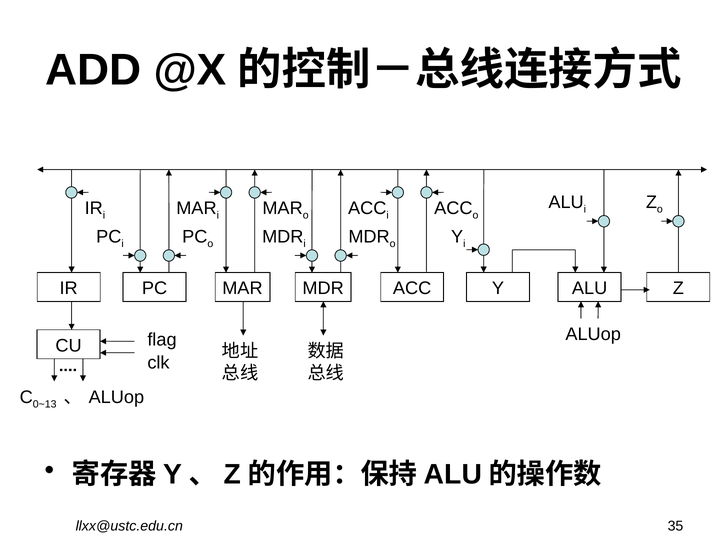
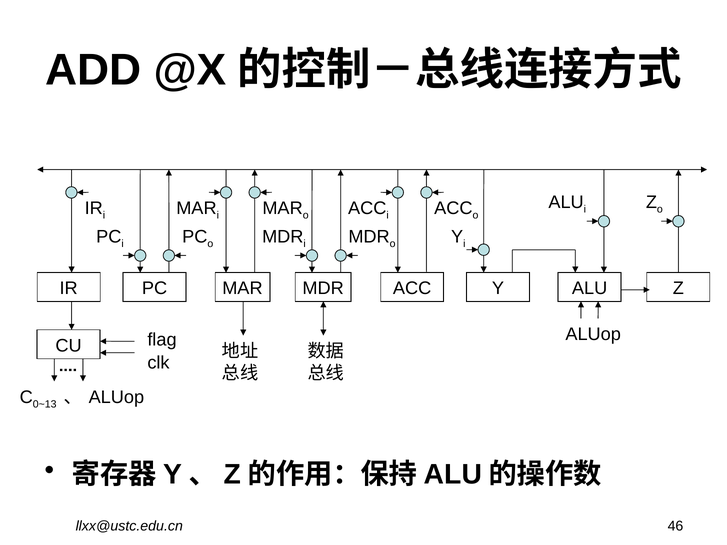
35: 35 -> 46 (675, 526)
